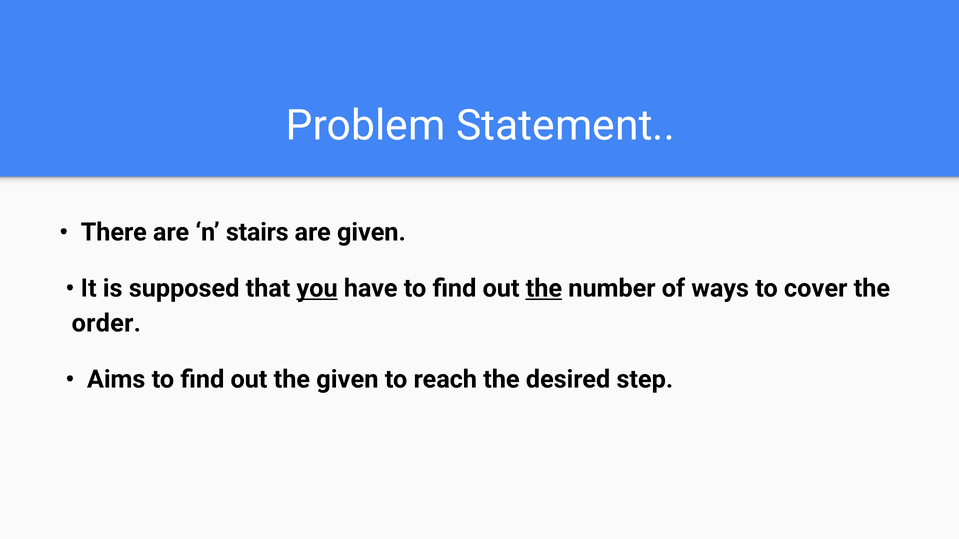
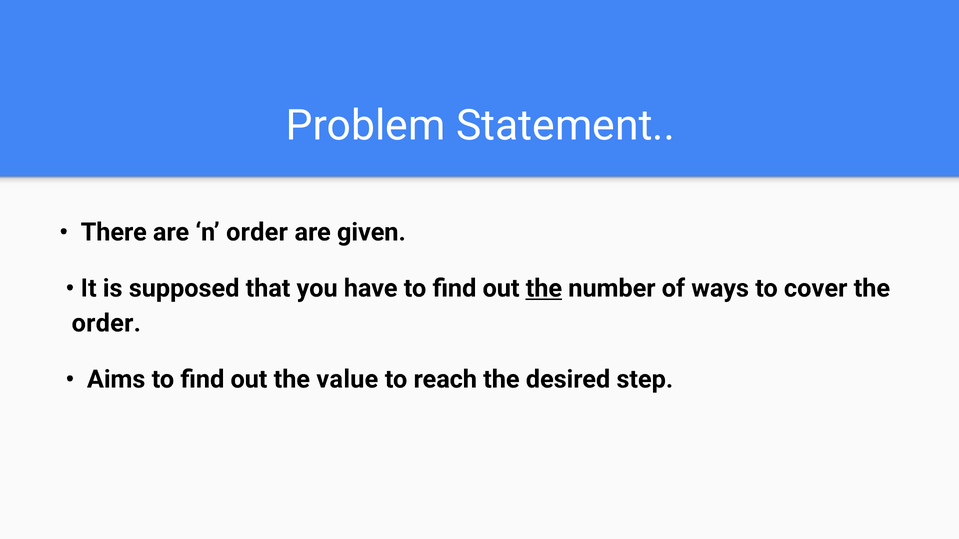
n stairs: stairs -> order (257, 232)
you underline: present -> none (317, 289)
the given: given -> value (347, 380)
